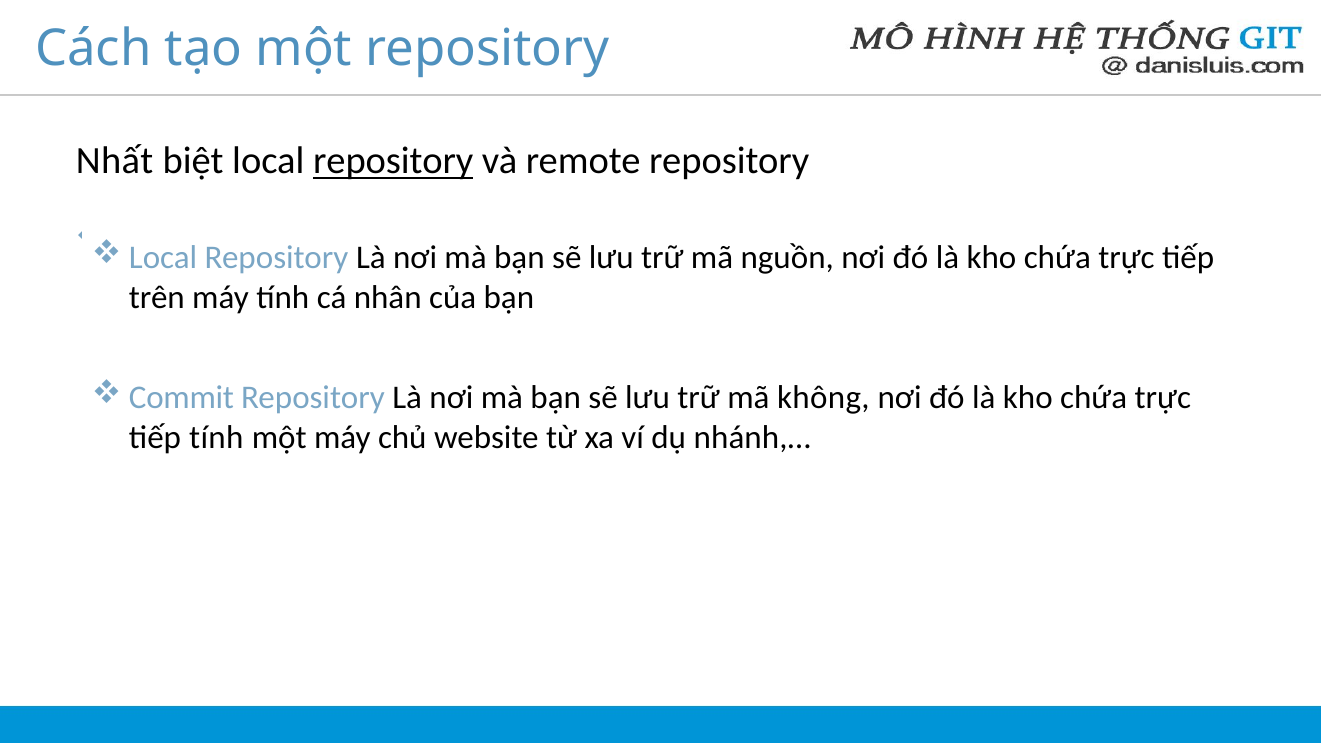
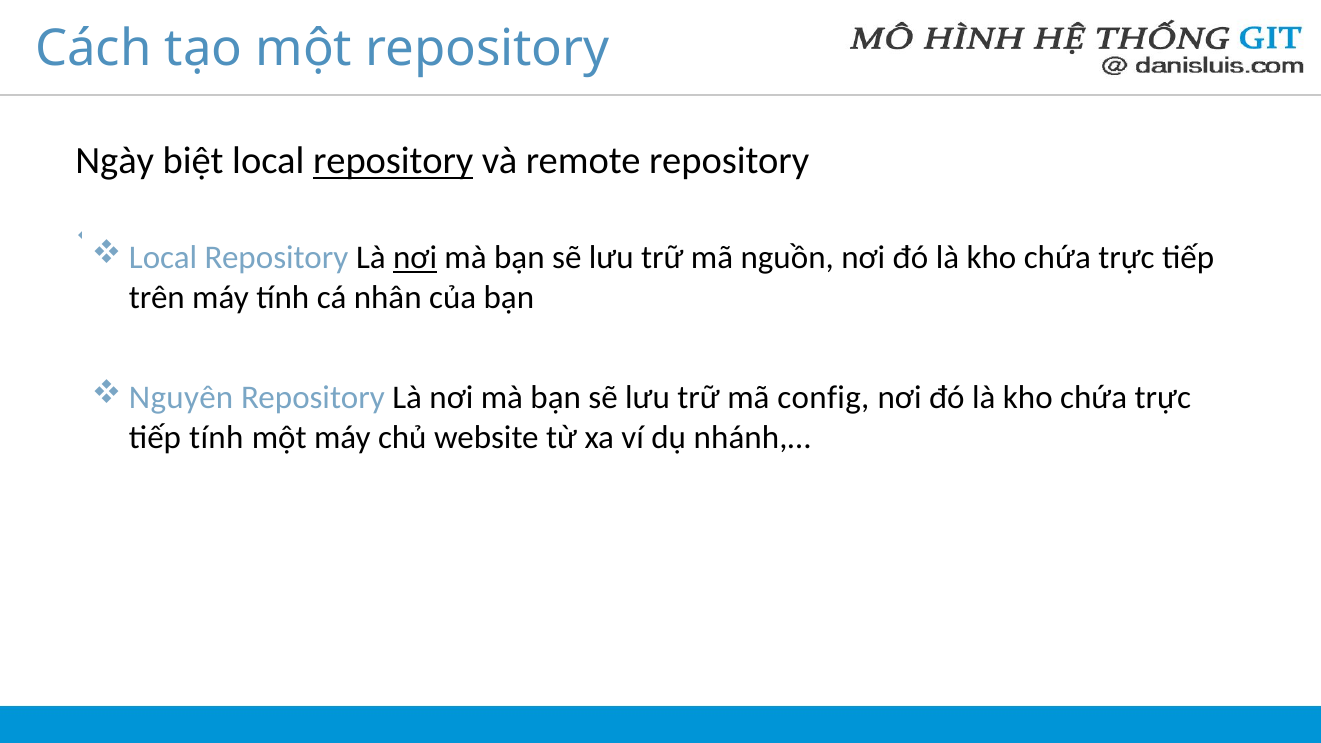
Nhất: Nhất -> Ngày (115, 161)
nơi underline: none -> present (415, 258)
Commit: Commit -> Nguyên (181, 398)
không: không -> config (823, 398)
